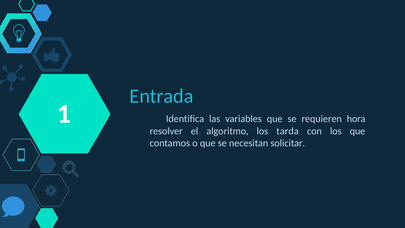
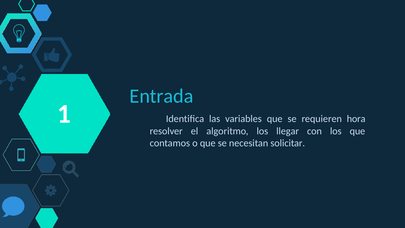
tarda: tarda -> llegar (288, 131)
